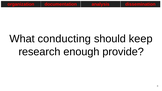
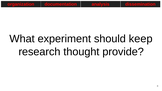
conducting: conducting -> experiment (64, 39)
enough: enough -> thought (81, 52)
